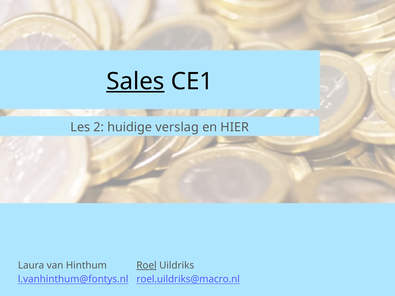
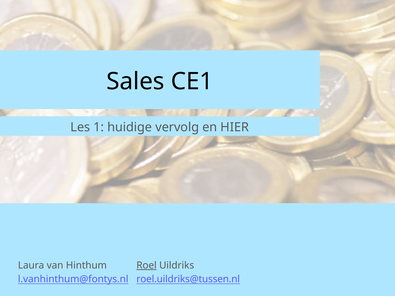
Sales underline: present -> none (135, 81)
2: 2 -> 1 (99, 127)
verslag: verslag -> vervolg (177, 127)
roel.uildriks@macro.nl: roel.uildriks@macro.nl -> roel.uildriks@tussen.nl (188, 279)
